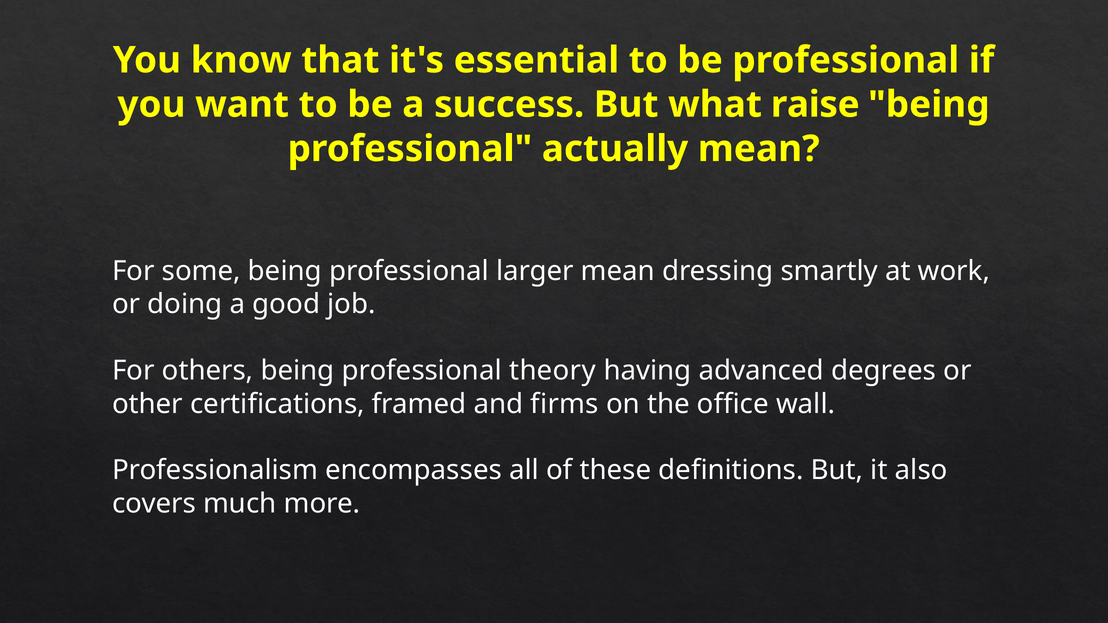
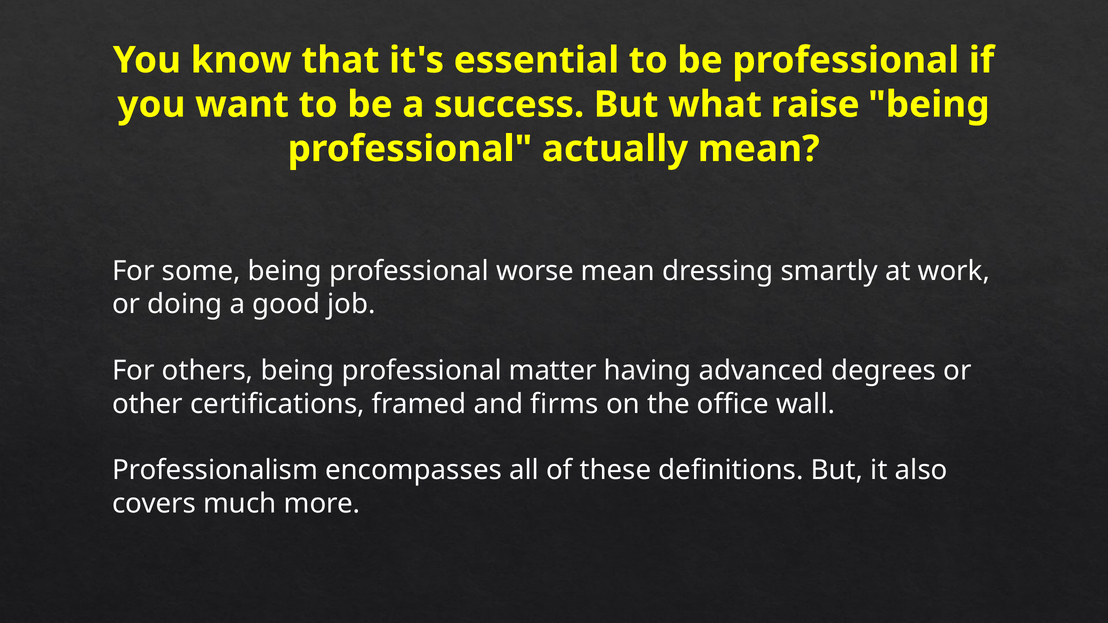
larger: larger -> worse (535, 271)
theory: theory -> matter (553, 371)
